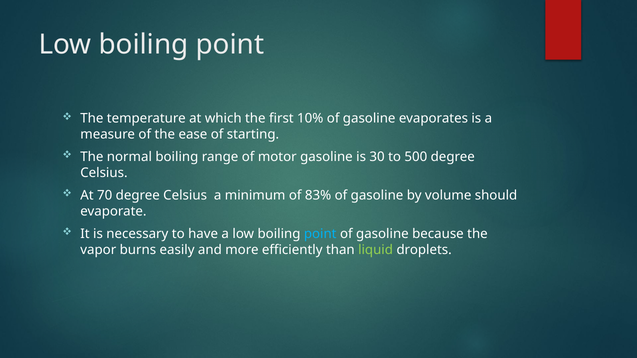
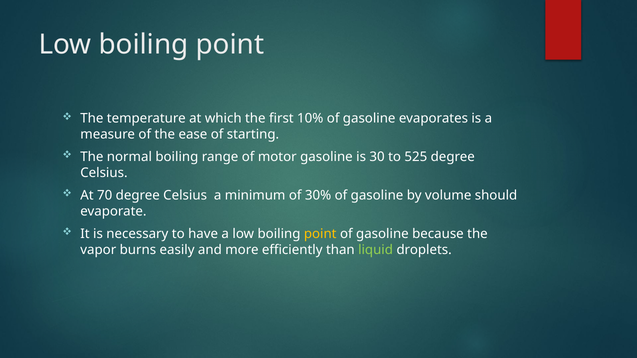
500: 500 -> 525 (416, 157)
83%: 83% -> 30% (318, 196)
point colour: light blue -> yellow (320, 234)
